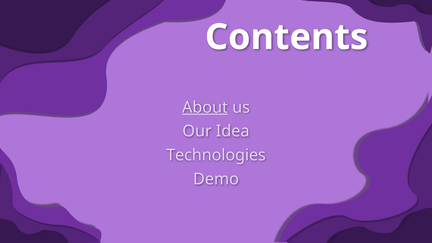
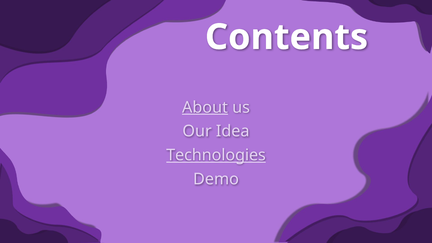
Technologies underline: none -> present (216, 155)
